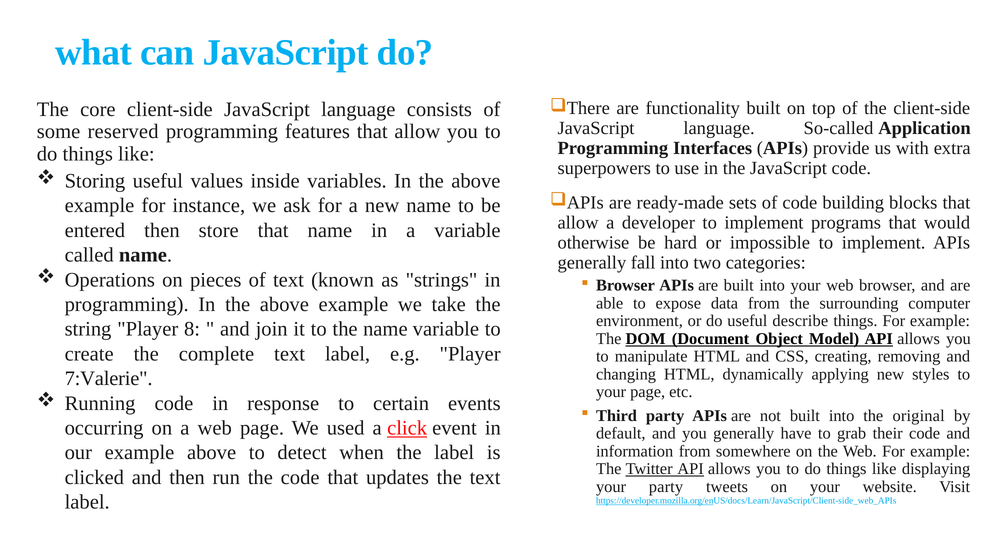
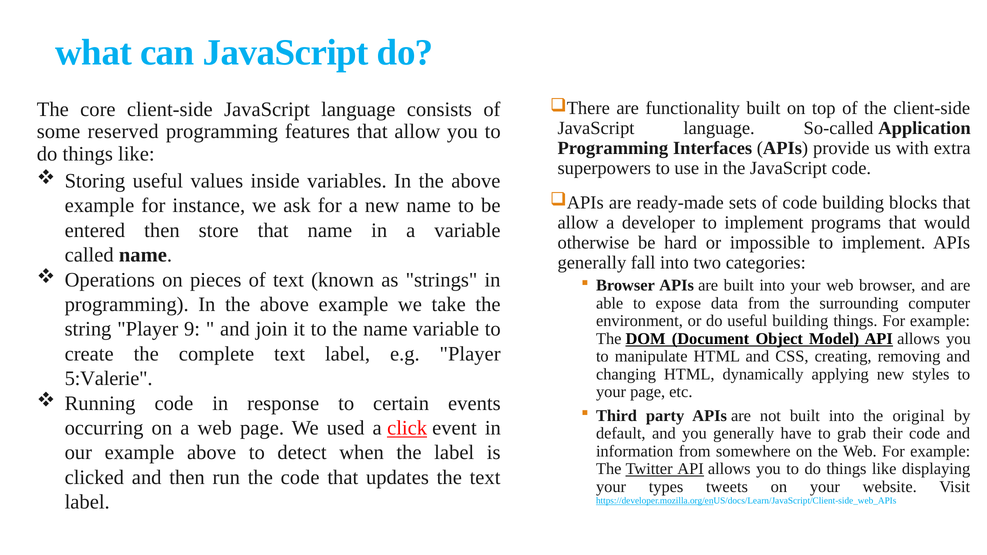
useful describe: describe -> building (800, 321)
8: 8 -> 9 (192, 329)
7:Valerie: 7:Valerie -> 5:Valerie (109, 379)
your party: party -> types (666, 487)
